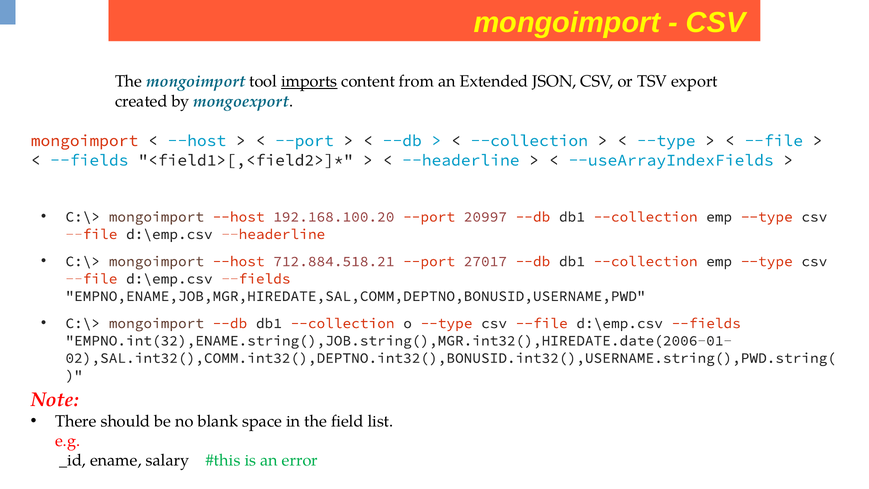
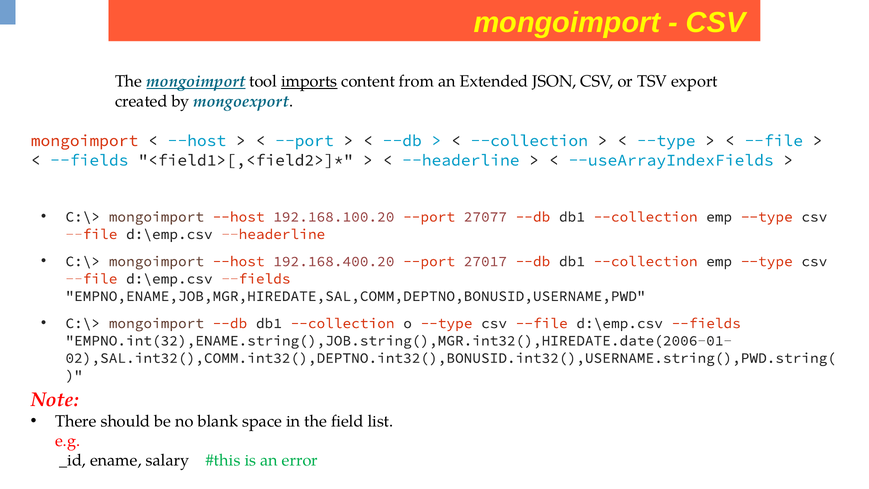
mongoimport underline: none -> present (196, 82)
20997: 20997 -> 27077 (485, 217)
712.884.518.21: 712.884.518.21 -> 192.168.400.20 (334, 261)
